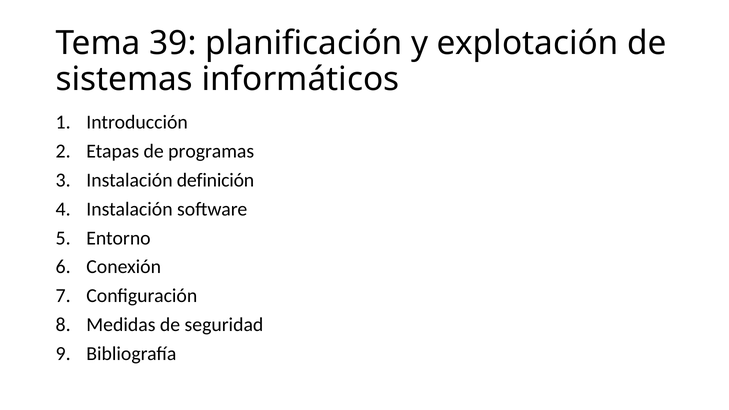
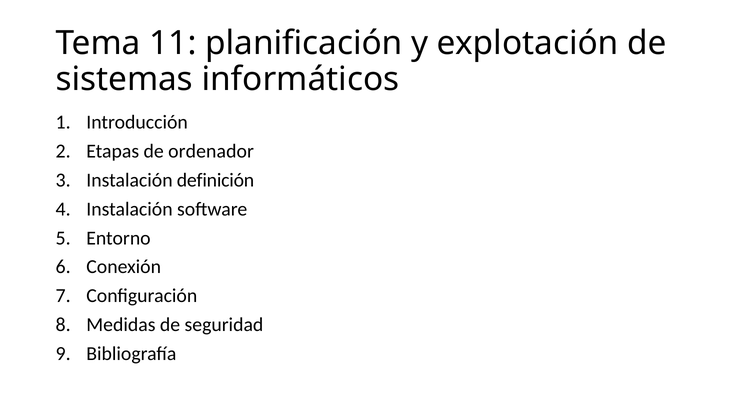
39: 39 -> 11 (173, 43)
programas: programas -> ordenador (211, 151)
